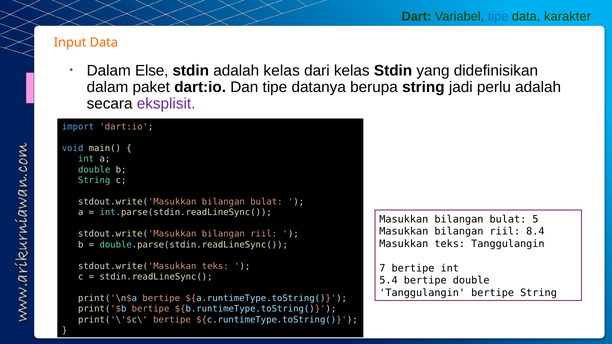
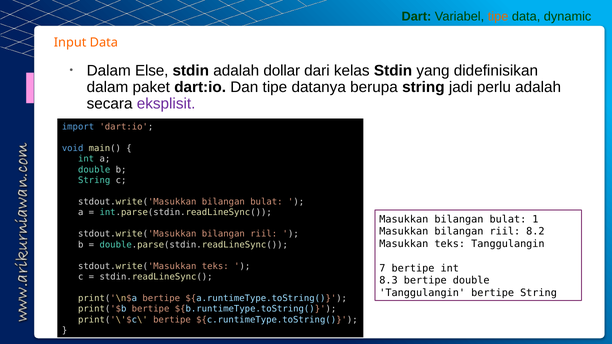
tipe colour: blue -> orange (498, 17)
karakter: karakter -> dynamic (568, 17)
adalah kelas: kelas -> dollar (282, 71)
5: 5 -> 1 (535, 219)
8.4: 8.4 -> 8.2 (535, 232)
5.4: 5.4 -> 8.3 (389, 281)
